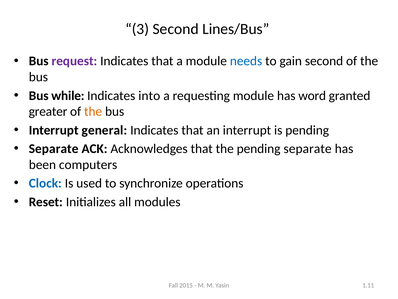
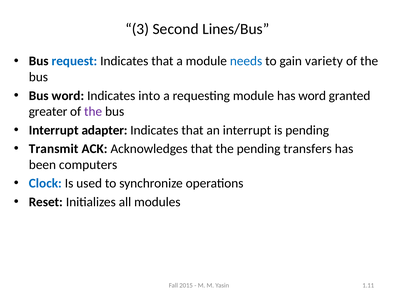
request colour: purple -> blue (74, 61)
gain second: second -> variety (324, 61)
Bus while: while -> word (68, 95)
the colour: orange -> purple (93, 111)
general: general -> adapter (105, 130)
Separate: Separate -> Transmit (54, 149)
pending separate: separate -> transfers (308, 149)
